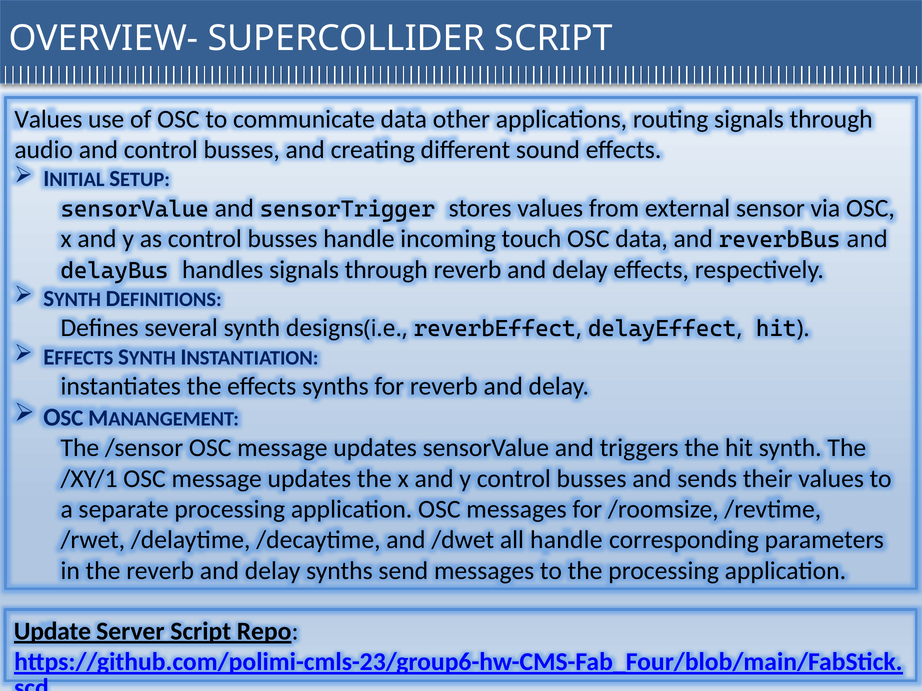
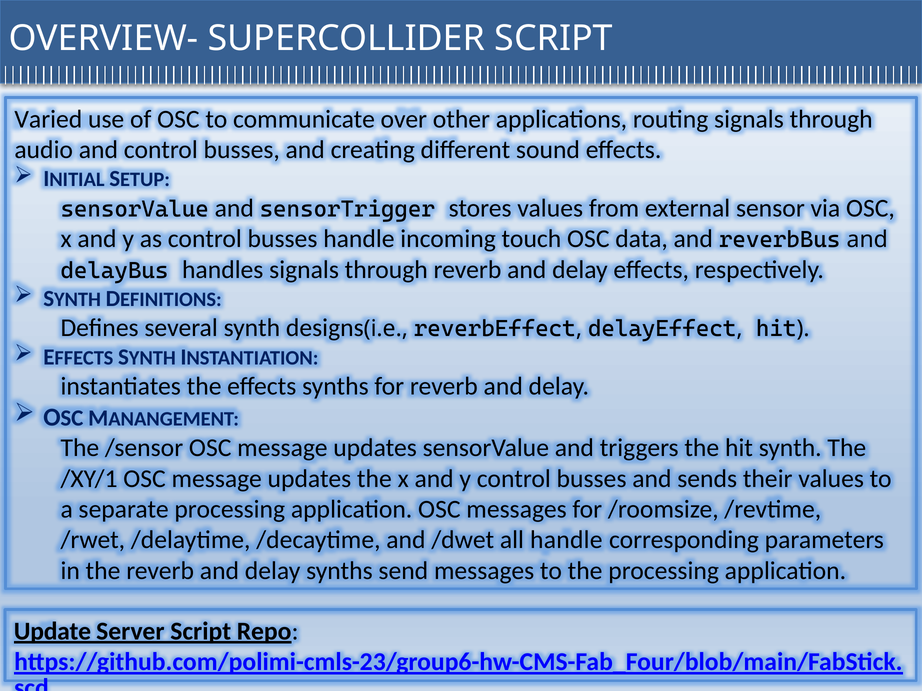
Values: Values -> Varied (48, 119)
communicate data: data -> over (404, 119)
